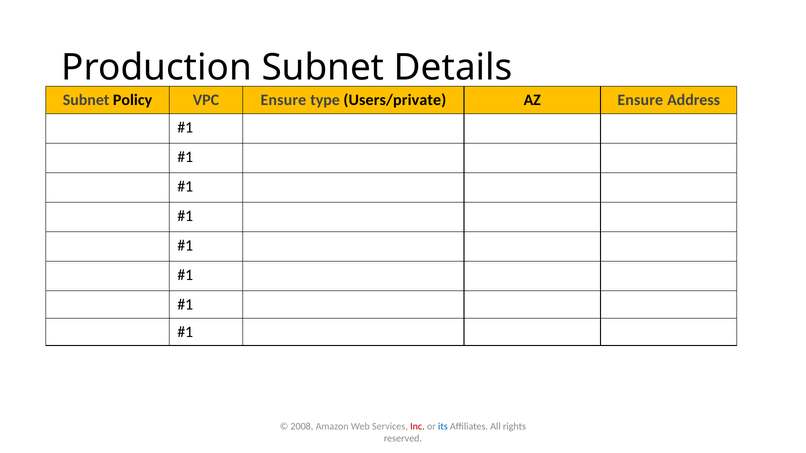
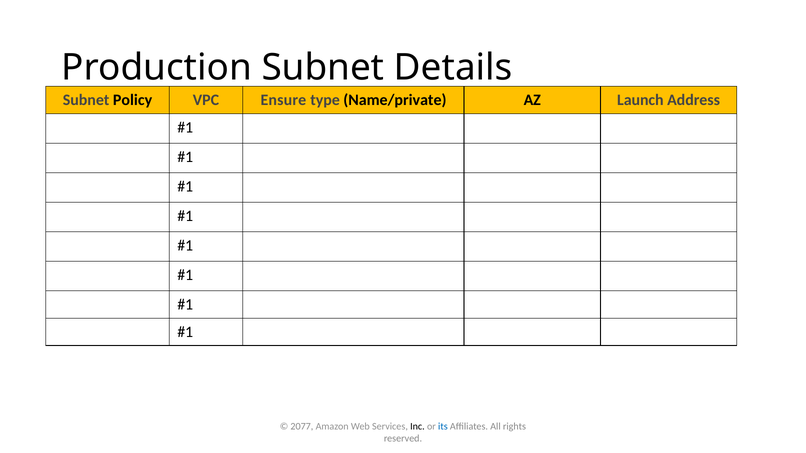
Users/private: Users/private -> Name/private (395, 100)
AZ Ensure: Ensure -> Launch (640, 100)
2008: 2008 -> 2077 (302, 427)
Inc colour: red -> black (417, 427)
